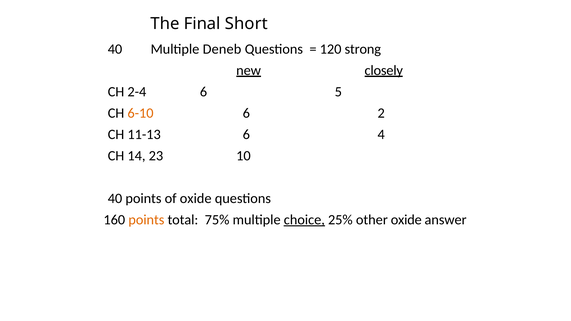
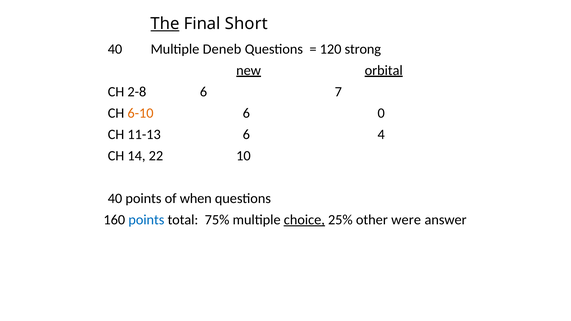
The underline: none -> present (165, 24)
closely: closely -> orbital (384, 70)
2-4: 2-4 -> 2-8 (137, 92)
5: 5 -> 7 (338, 92)
2: 2 -> 0 (381, 113)
23: 23 -> 22 (156, 156)
of oxide: oxide -> when (196, 199)
points colour: orange -> blue (146, 220)
other oxide: oxide -> were (406, 220)
